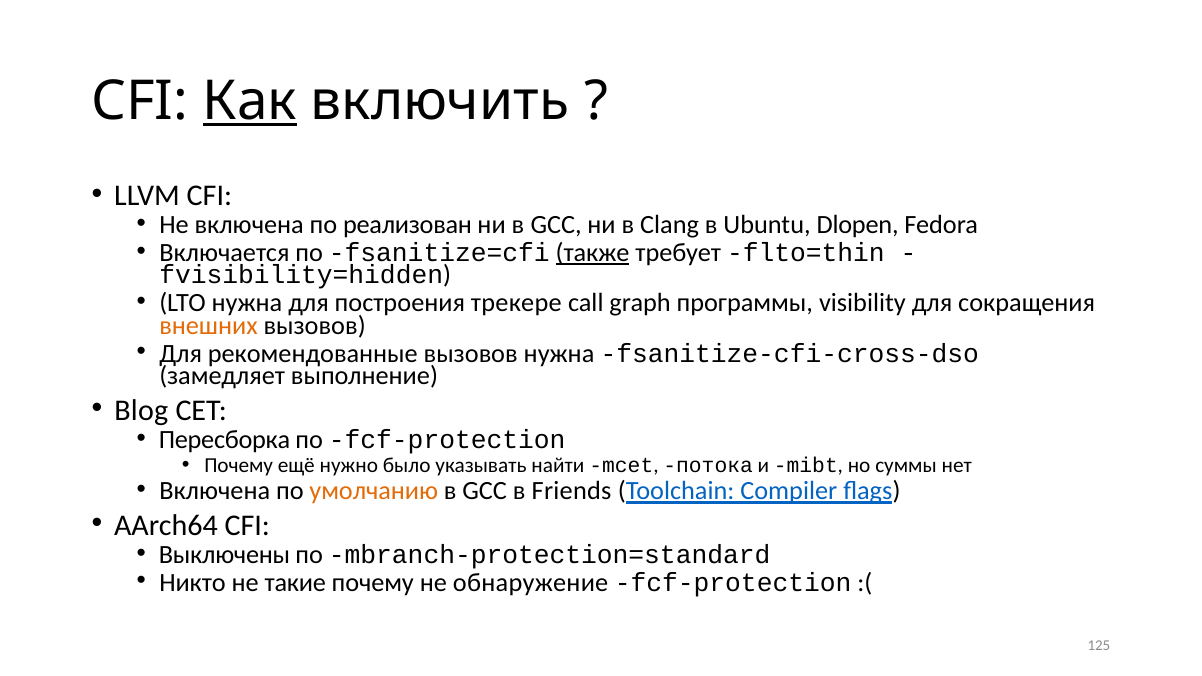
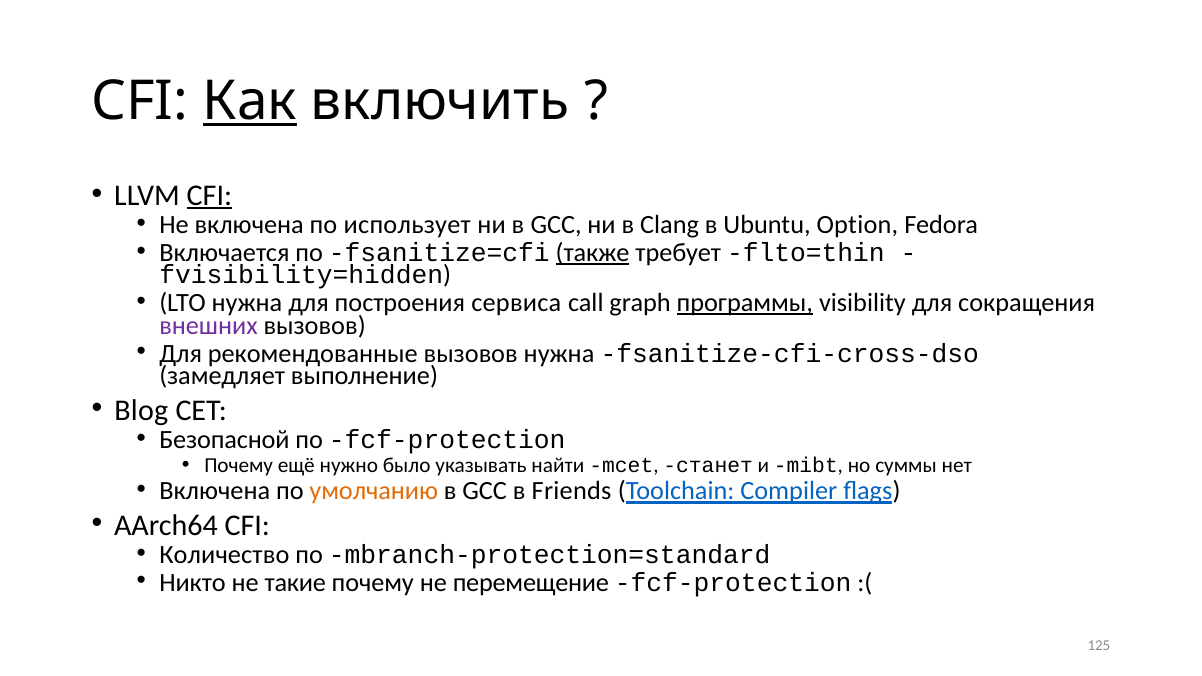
CFI underline: none -> present (209, 195)
реализован: реализован -> использует (407, 225)
Dlopen: Dlopen -> Option (857, 225)
трекере: трекере -> сервиса (516, 303)
программы underline: none -> present (745, 303)
внешних colour: orange -> purple (208, 326)
Пересборка: Пересборка -> Безопасной (224, 440)
потока: потока -> станет (708, 466)
Выключены: Выключены -> Количество (224, 555)
обнаружение: обнаружение -> перемещение (531, 583)
